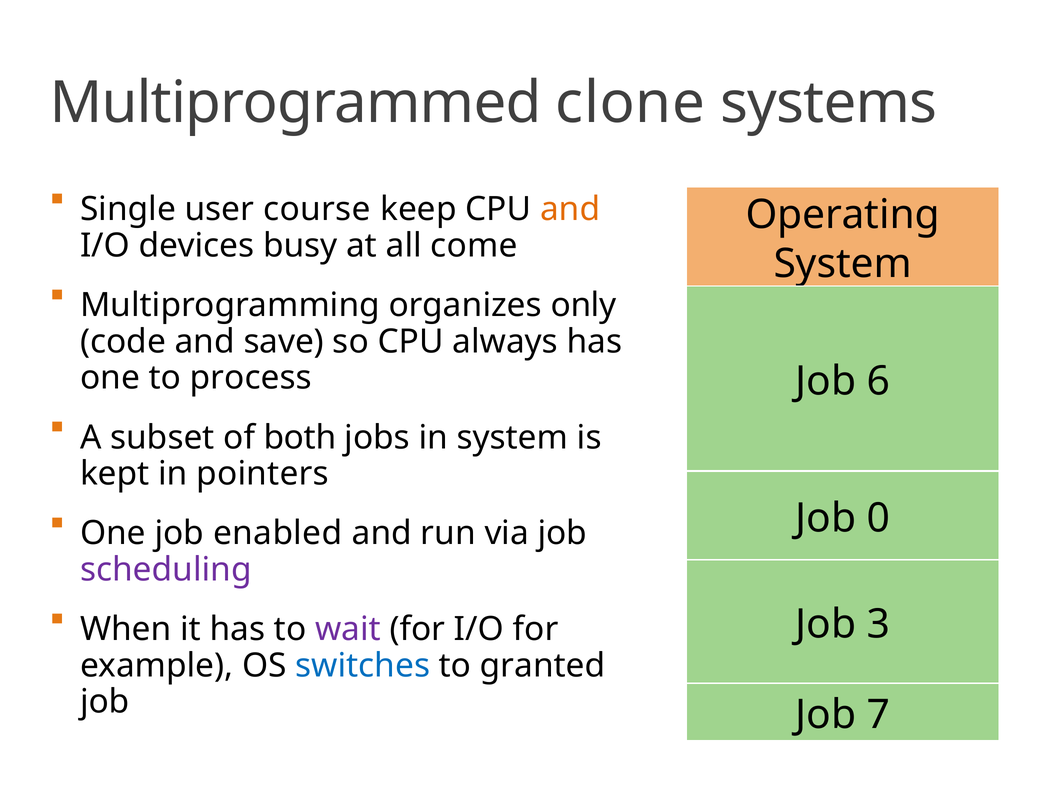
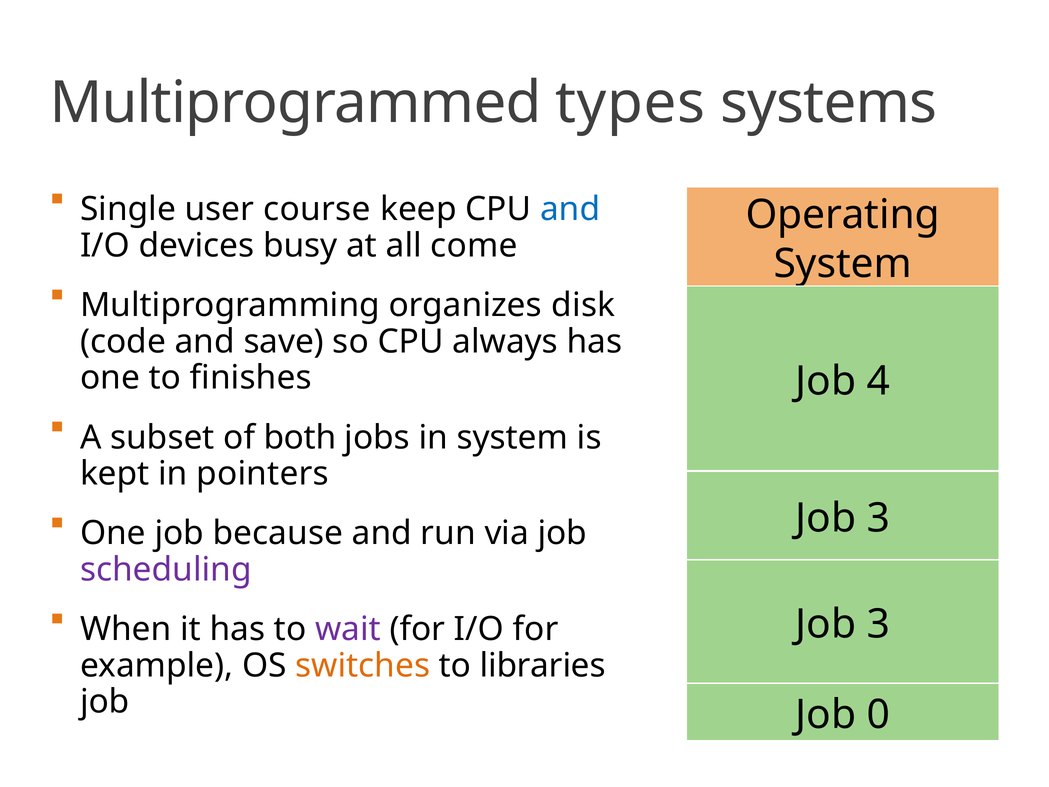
clone: clone -> types (630, 103)
and colour: orange -> blue (570, 209)
only: only -> disk (583, 305)
process: process -> finishes (251, 378)
6: 6 -> 4 (878, 381)
0: 0 -> 3 (878, 518)
enabled: enabled -> because (278, 533)
switches colour: blue -> orange (363, 665)
granted: granted -> libraries (543, 665)
7: 7 -> 0 (878, 715)
